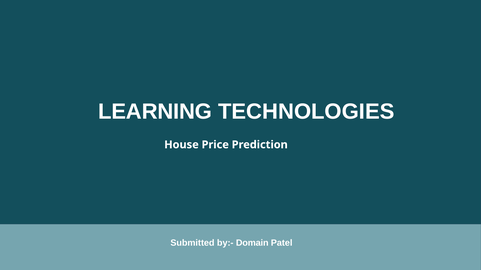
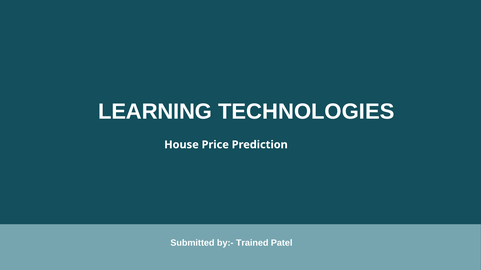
Domain: Domain -> Trained (252, 243)
